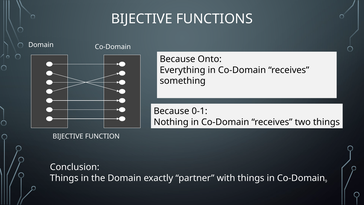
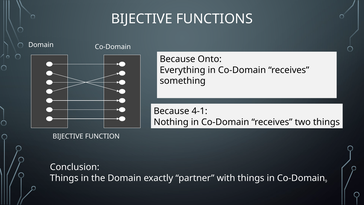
0-1: 0-1 -> 4-1 (200, 111)
